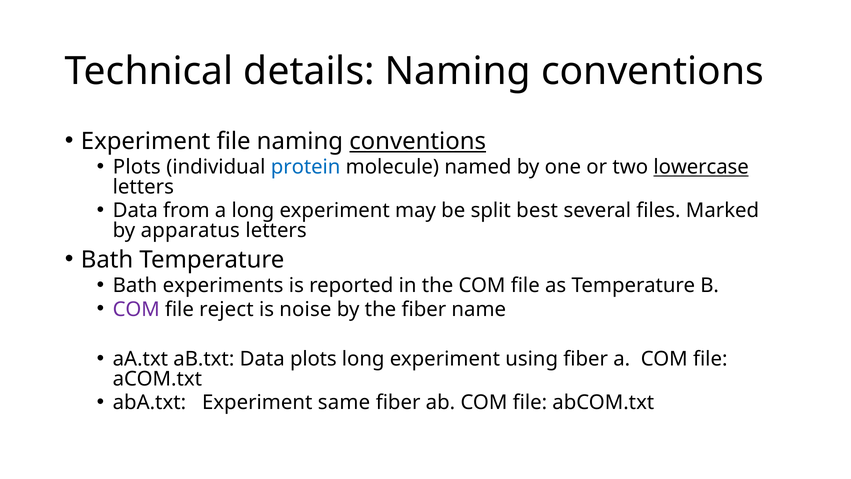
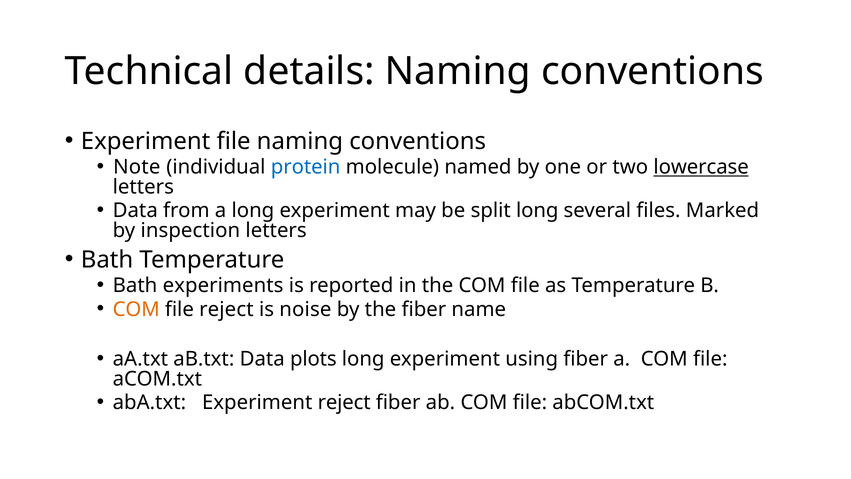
conventions underline: present -> none (418, 141)
Plots: Plots -> Note (137, 167)
split best: best -> long (537, 211)
apparatus: apparatus -> inspection (190, 230)
COM colour: purple -> orange (136, 309)
Experiment same: same -> reject (344, 402)
